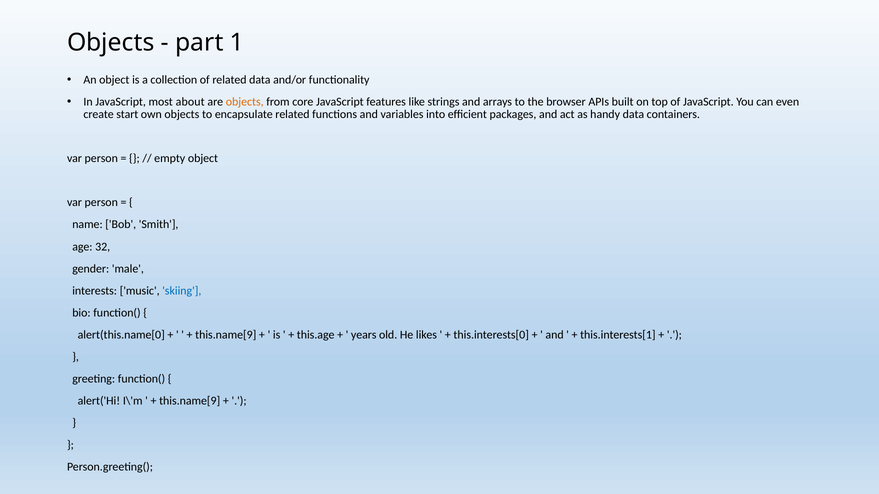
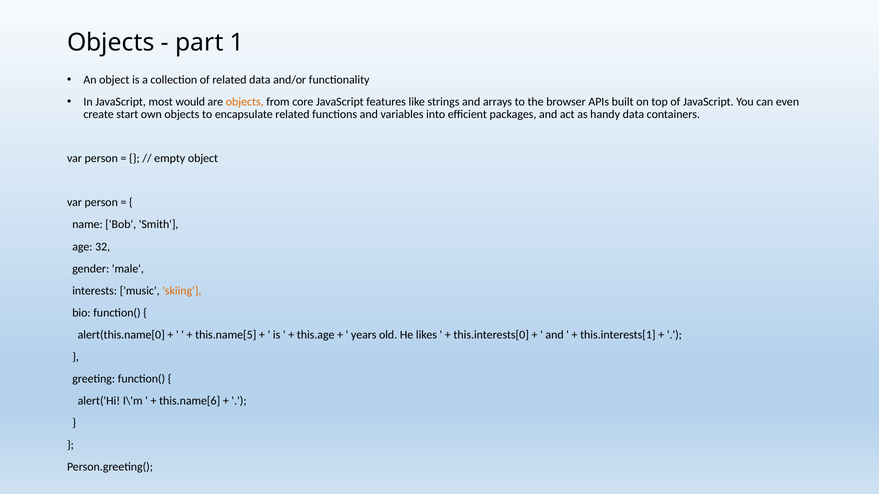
about: about -> would (190, 102)
skiing colour: blue -> orange (182, 291)
this.name[9: this.name[9 -> this.name[5 (226, 335)
this.name[9: this.name[9 -> this.name[6 (190, 401)
